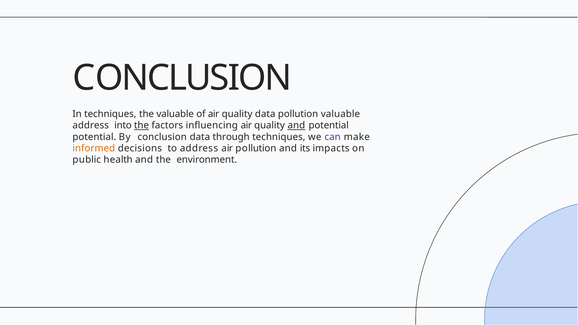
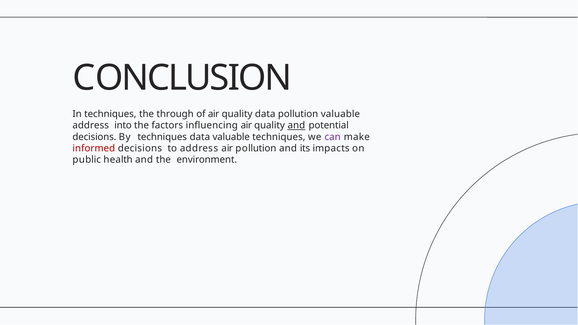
the valuable: valuable -> through (175, 114)
the underline: present -> none (141, 126)
potential: potential -> decisions (94, 137)
By conclusion: conclusion -> techniques (162, 137)
data through: through -> valuable (231, 137)
informed colour: orange -> red (94, 148)
